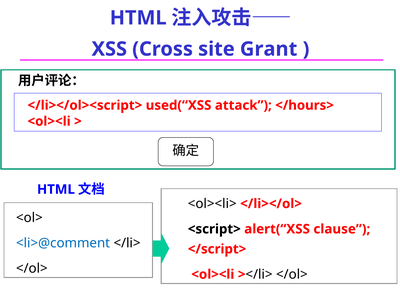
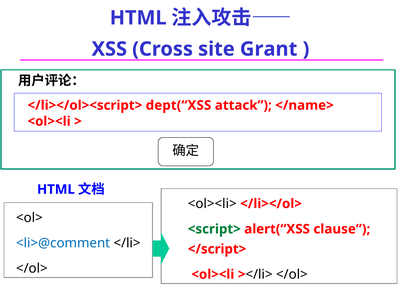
used(“XSS: used(“XSS -> dept(“XSS (179, 105)
</hours>: </hours> -> </name> (304, 105)
<script> colour: black -> green (214, 229)
